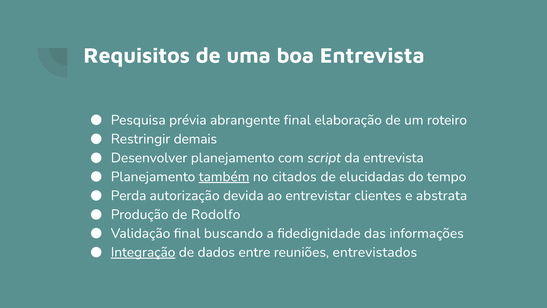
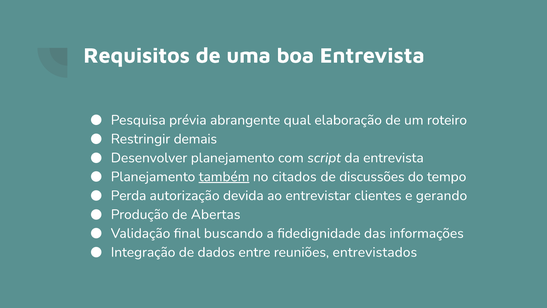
abrangente final: final -> qual (297, 120)
elucidadas: elucidadas -> discussões (372, 177)
abstrata: abstrata -> gerando (441, 195)
Rodolfo: Rodolfo -> Abertas (216, 214)
Integração underline: present -> none (143, 252)
